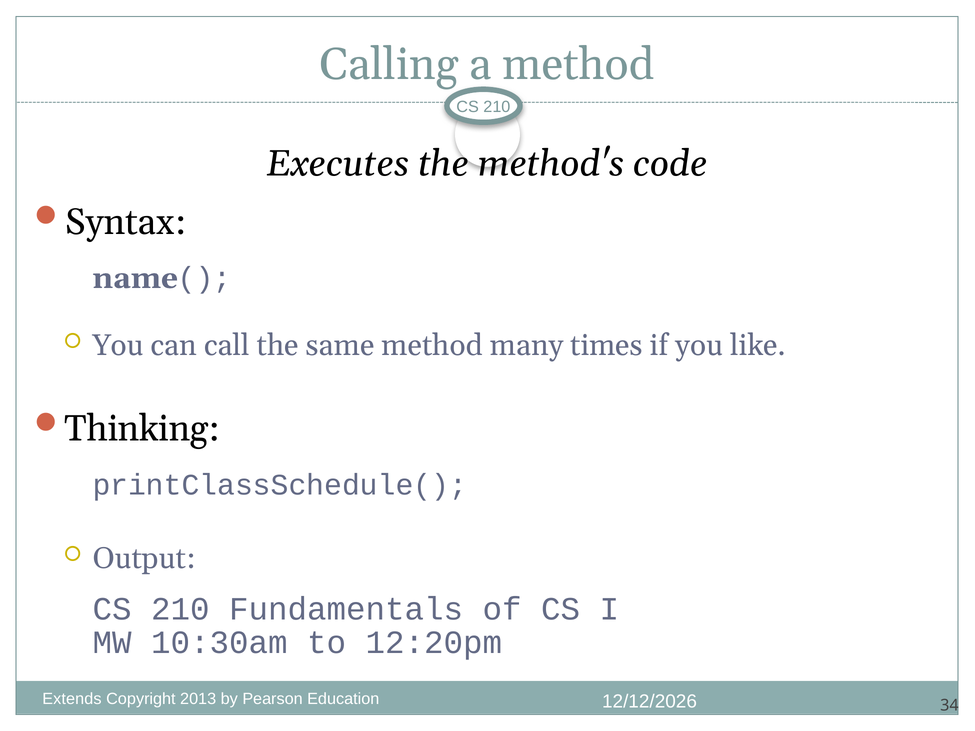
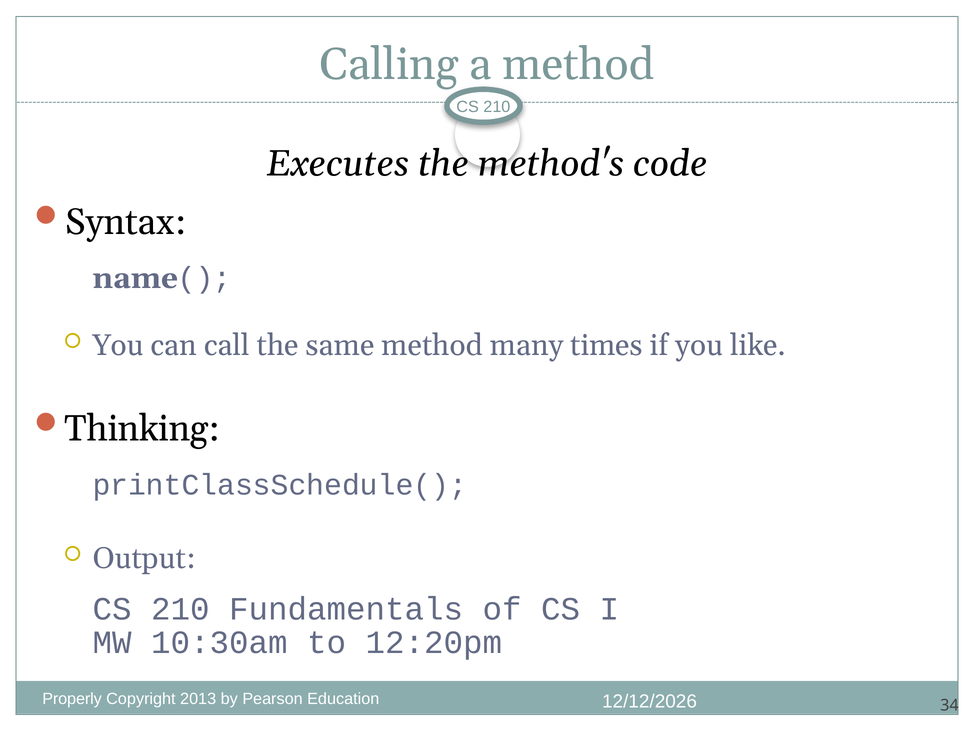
Extends: Extends -> Properly (72, 699)
